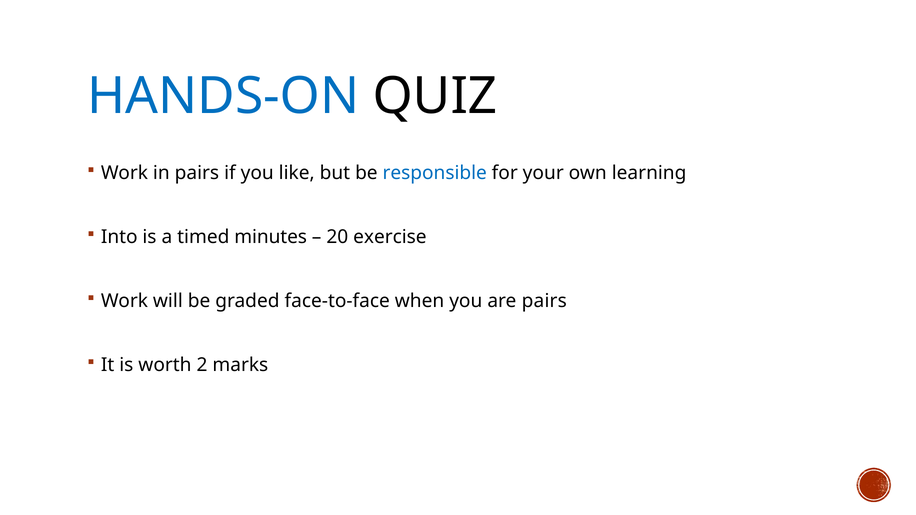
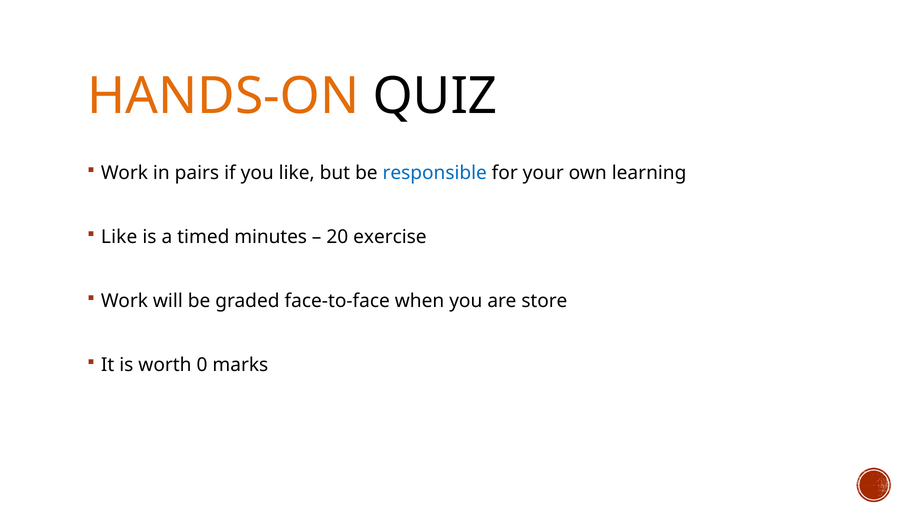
HANDS-ON colour: blue -> orange (223, 97)
Into: Into -> Like (119, 237)
are pairs: pairs -> store (544, 301)
2: 2 -> 0 (202, 365)
